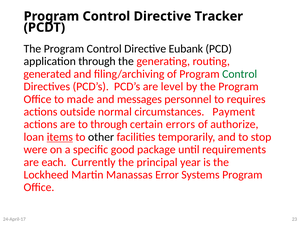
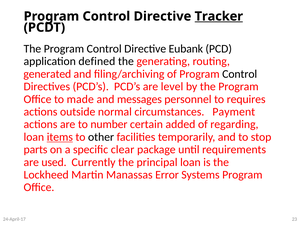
Tracker underline: none -> present (219, 16)
application through: through -> defined (97, 61)
Control colour: green -> black (240, 74)
to through: through -> number (109, 124)
errors: errors -> added (180, 124)
authorize: authorize -> regarding (234, 124)
were: were -> parts (36, 150)
good: good -> clear (123, 150)
each: each -> used (54, 162)
principal year: year -> loan (190, 162)
